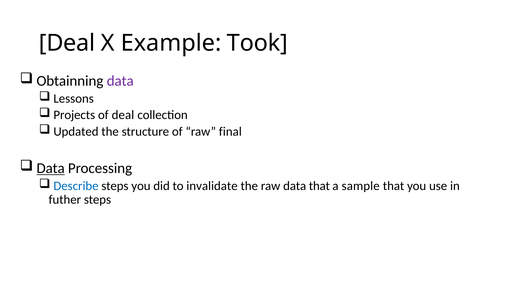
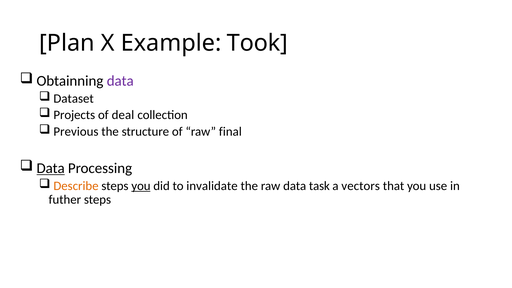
Deal: Deal -> Plan (67, 43)
Lessons: Lessons -> Dataset (74, 99)
Updated: Updated -> Previous (76, 131)
Describe colour: blue -> orange (76, 186)
you underline: none -> present (141, 186)
data that: that -> task (319, 186)
sample: sample -> vectors (361, 186)
